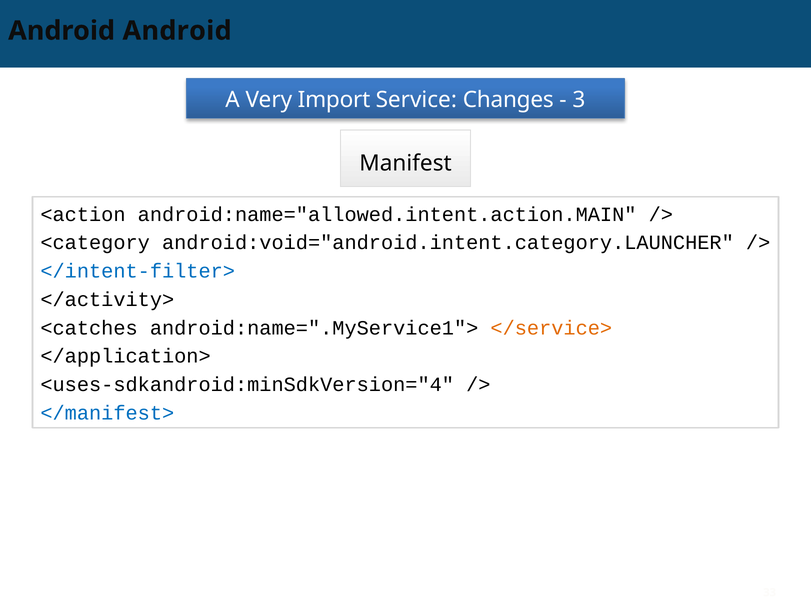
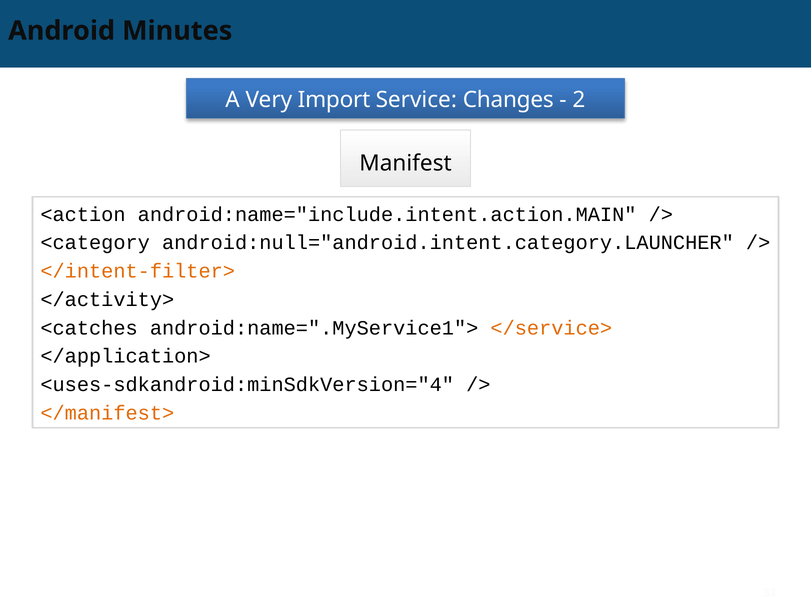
Android Android: Android -> Minutes (177, 31)
3: 3 -> 2 (579, 100)
android:name="allowed.intent.action.MAIN: android:name="allowed.intent.action.MAIN -> android:name="include.intent.action.MAIN (387, 214)
android:void="android.intent.category.LAUNCHER: android:void="android.intent.category.LAUNCHER -> android:null="android.intent.category.LAUNCHER (448, 243)
</intent-filter> colour: blue -> orange (138, 271)
</manifest> colour: blue -> orange (107, 413)
